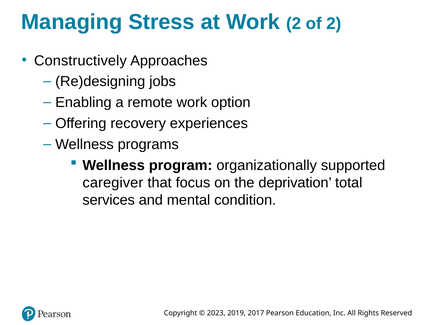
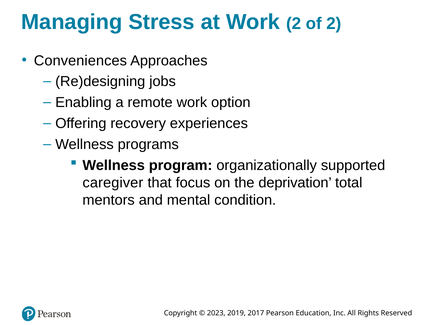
Constructively: Constructively -> Conveniences (80, 61)
services: services -> mentors (109, 200)
